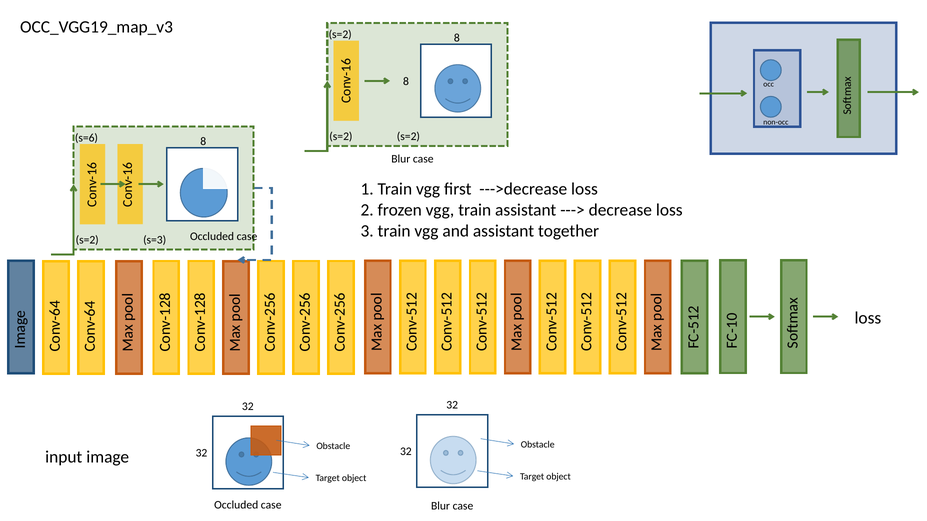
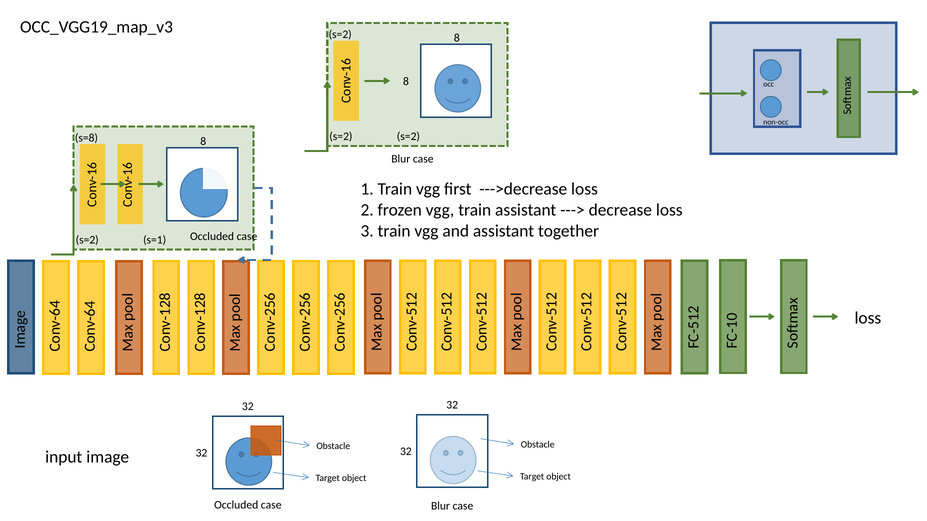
s=6: s=6 -> s=8 (86, 138)
s=3: s=3 -> s=1 (155, 240)
